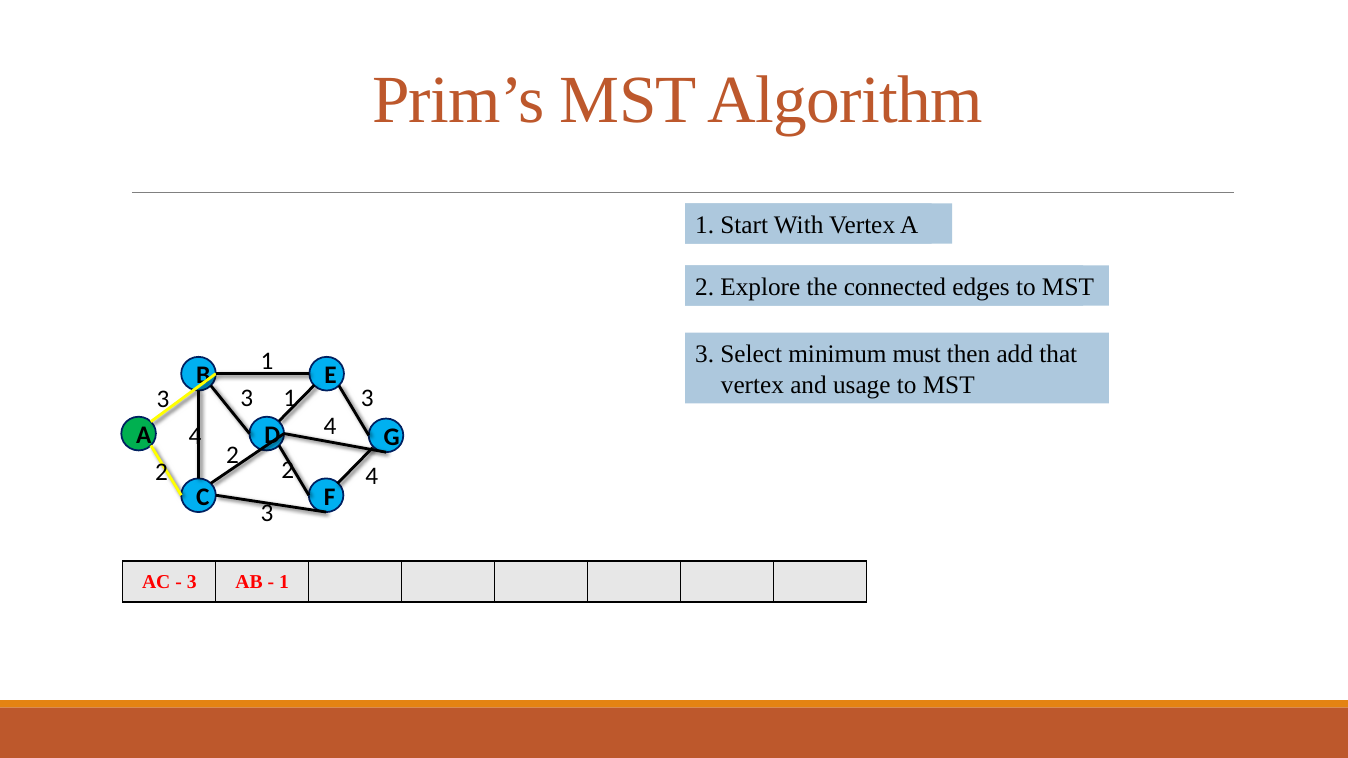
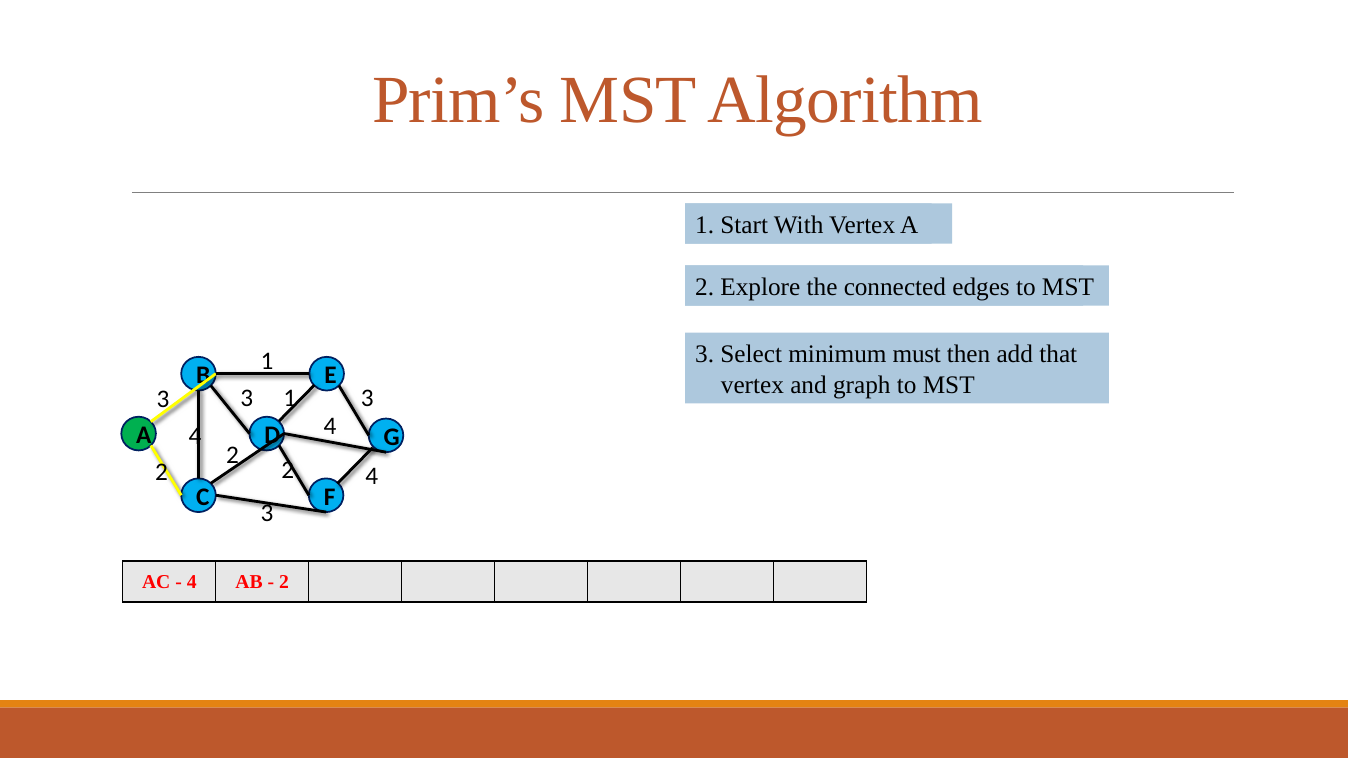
usage: usage -> graph (862, 385)
3: 3 -> 4 (192, 582)
1: 1 -> 2 (284, 582)
